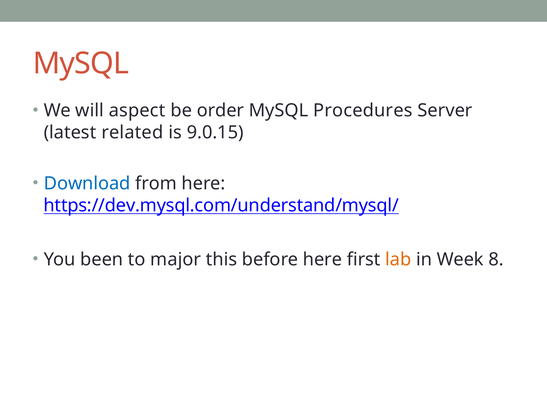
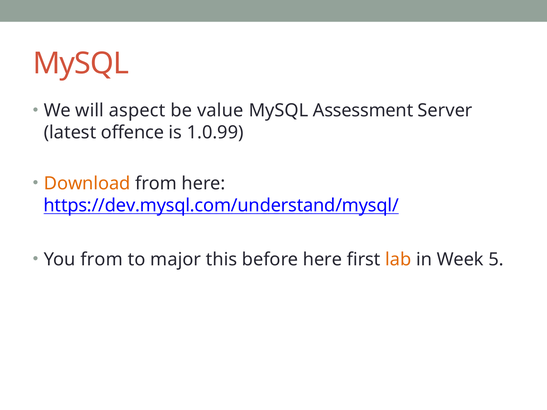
order: order -> value (220, 111)
Procedures: Procedures -> Assessment (363, 111)
related: related -> offence (132, 133)
9.0.15: 9.0.15 -> 1.0.99 (215, 133)
Download colour: blue -> orange (87, 184)
You been: been -> from (102, 260)
8: 8 -> 5 (496, 260)
